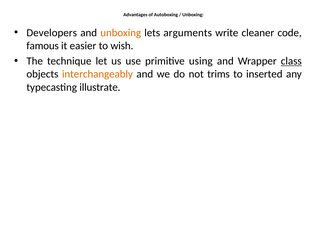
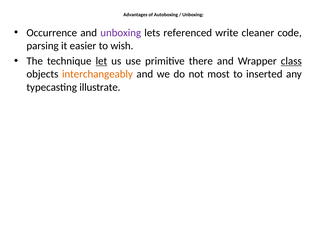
Developers: Developers -> Occurrence (52, 33)
unboxing colour: orange -> purple (121, 33)
arguments: arguments -> referenced (188, 33)
famous: famous -> parsing (43, 46)
let underline: none -> present (101, 61)
using: using -> there (201, 61)
trims: trims -> most (218, 74)
